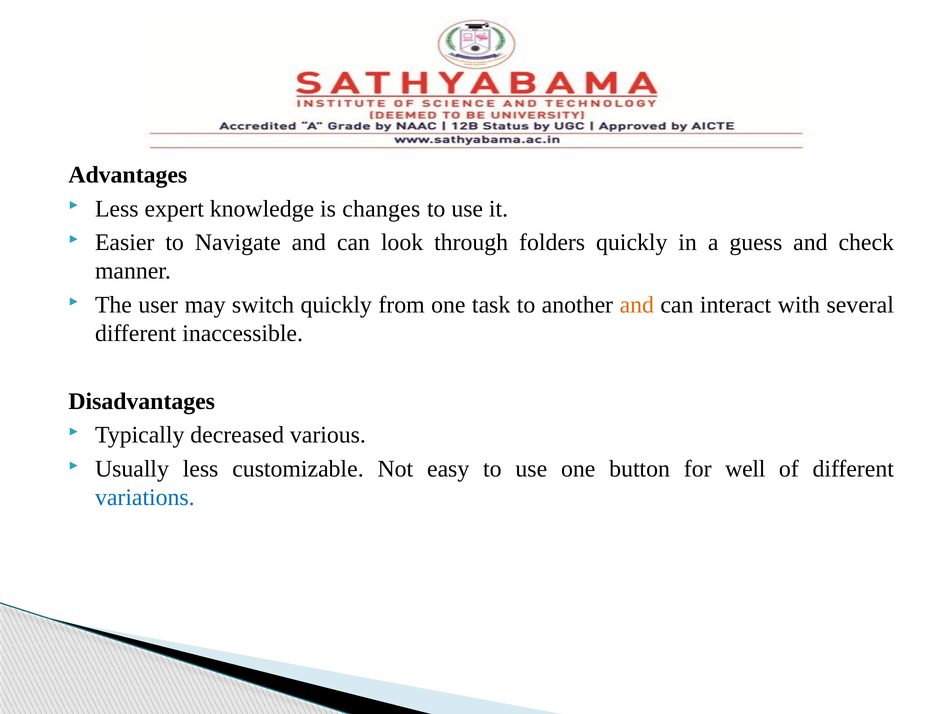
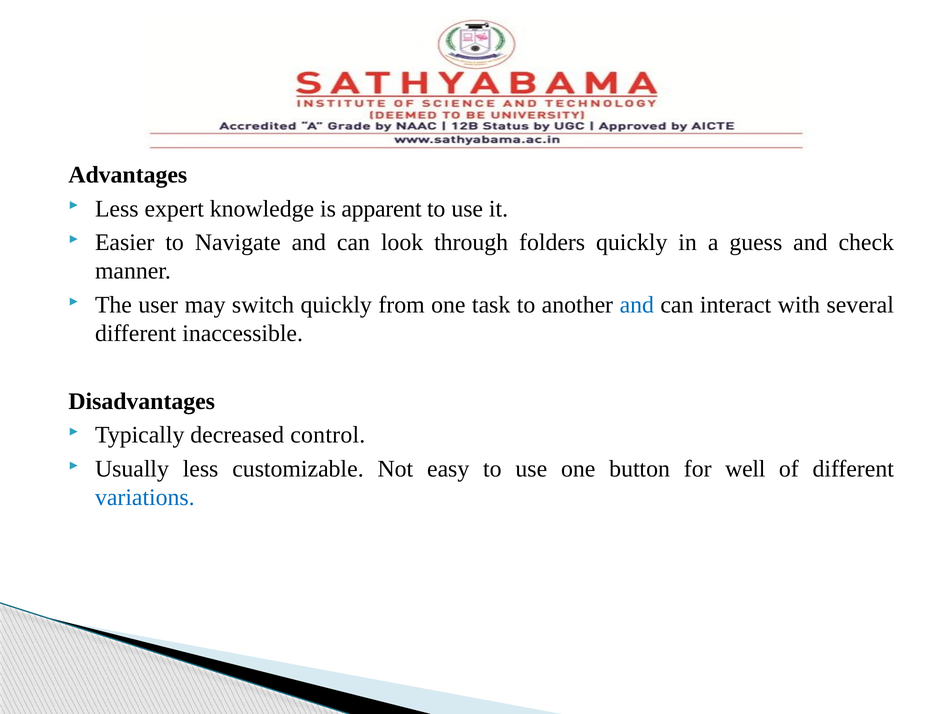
changes: changes -> apparent (382, 209)
and colour: orange -> blue (637, 305)
various: various -> control (328, 435)
